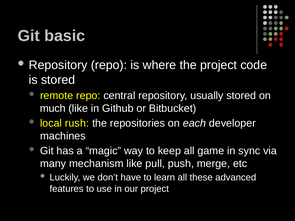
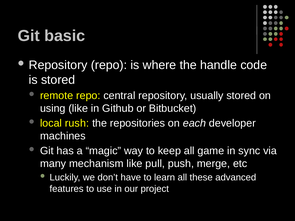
the project: project -> handle (219, 65)
much: much -> using (53, 108)
